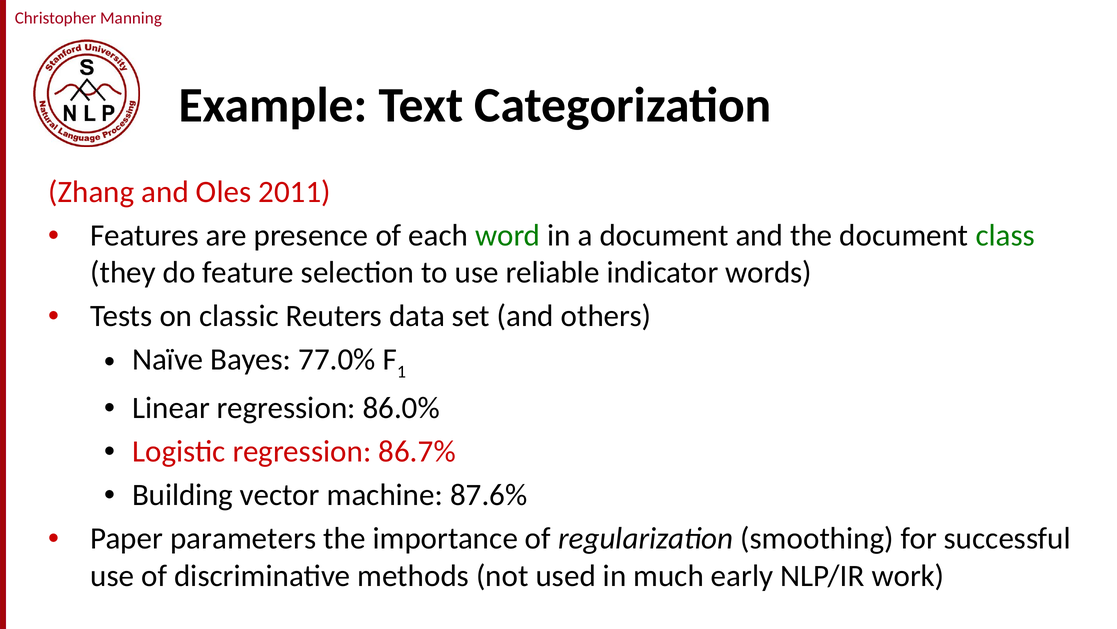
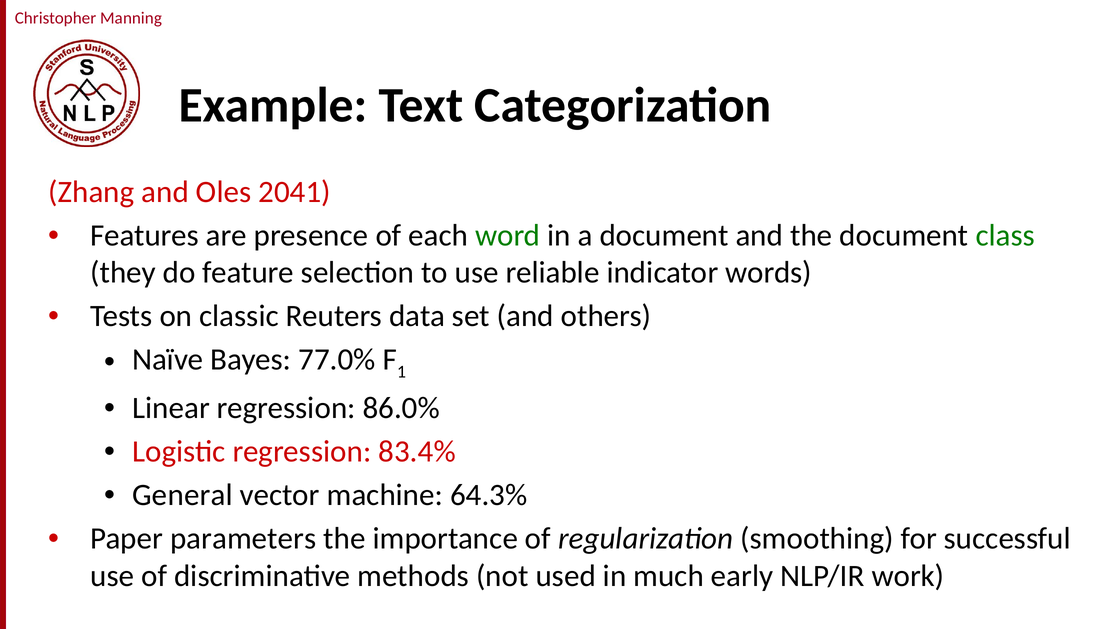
2011: 2011 -> 2041 (294, 192)
86.7%: 86.7% -> 83.4% (417, 451)
Building: Building -> General (182, 495)
87.6%: 87.6% -> 64.3% (489, 495)
